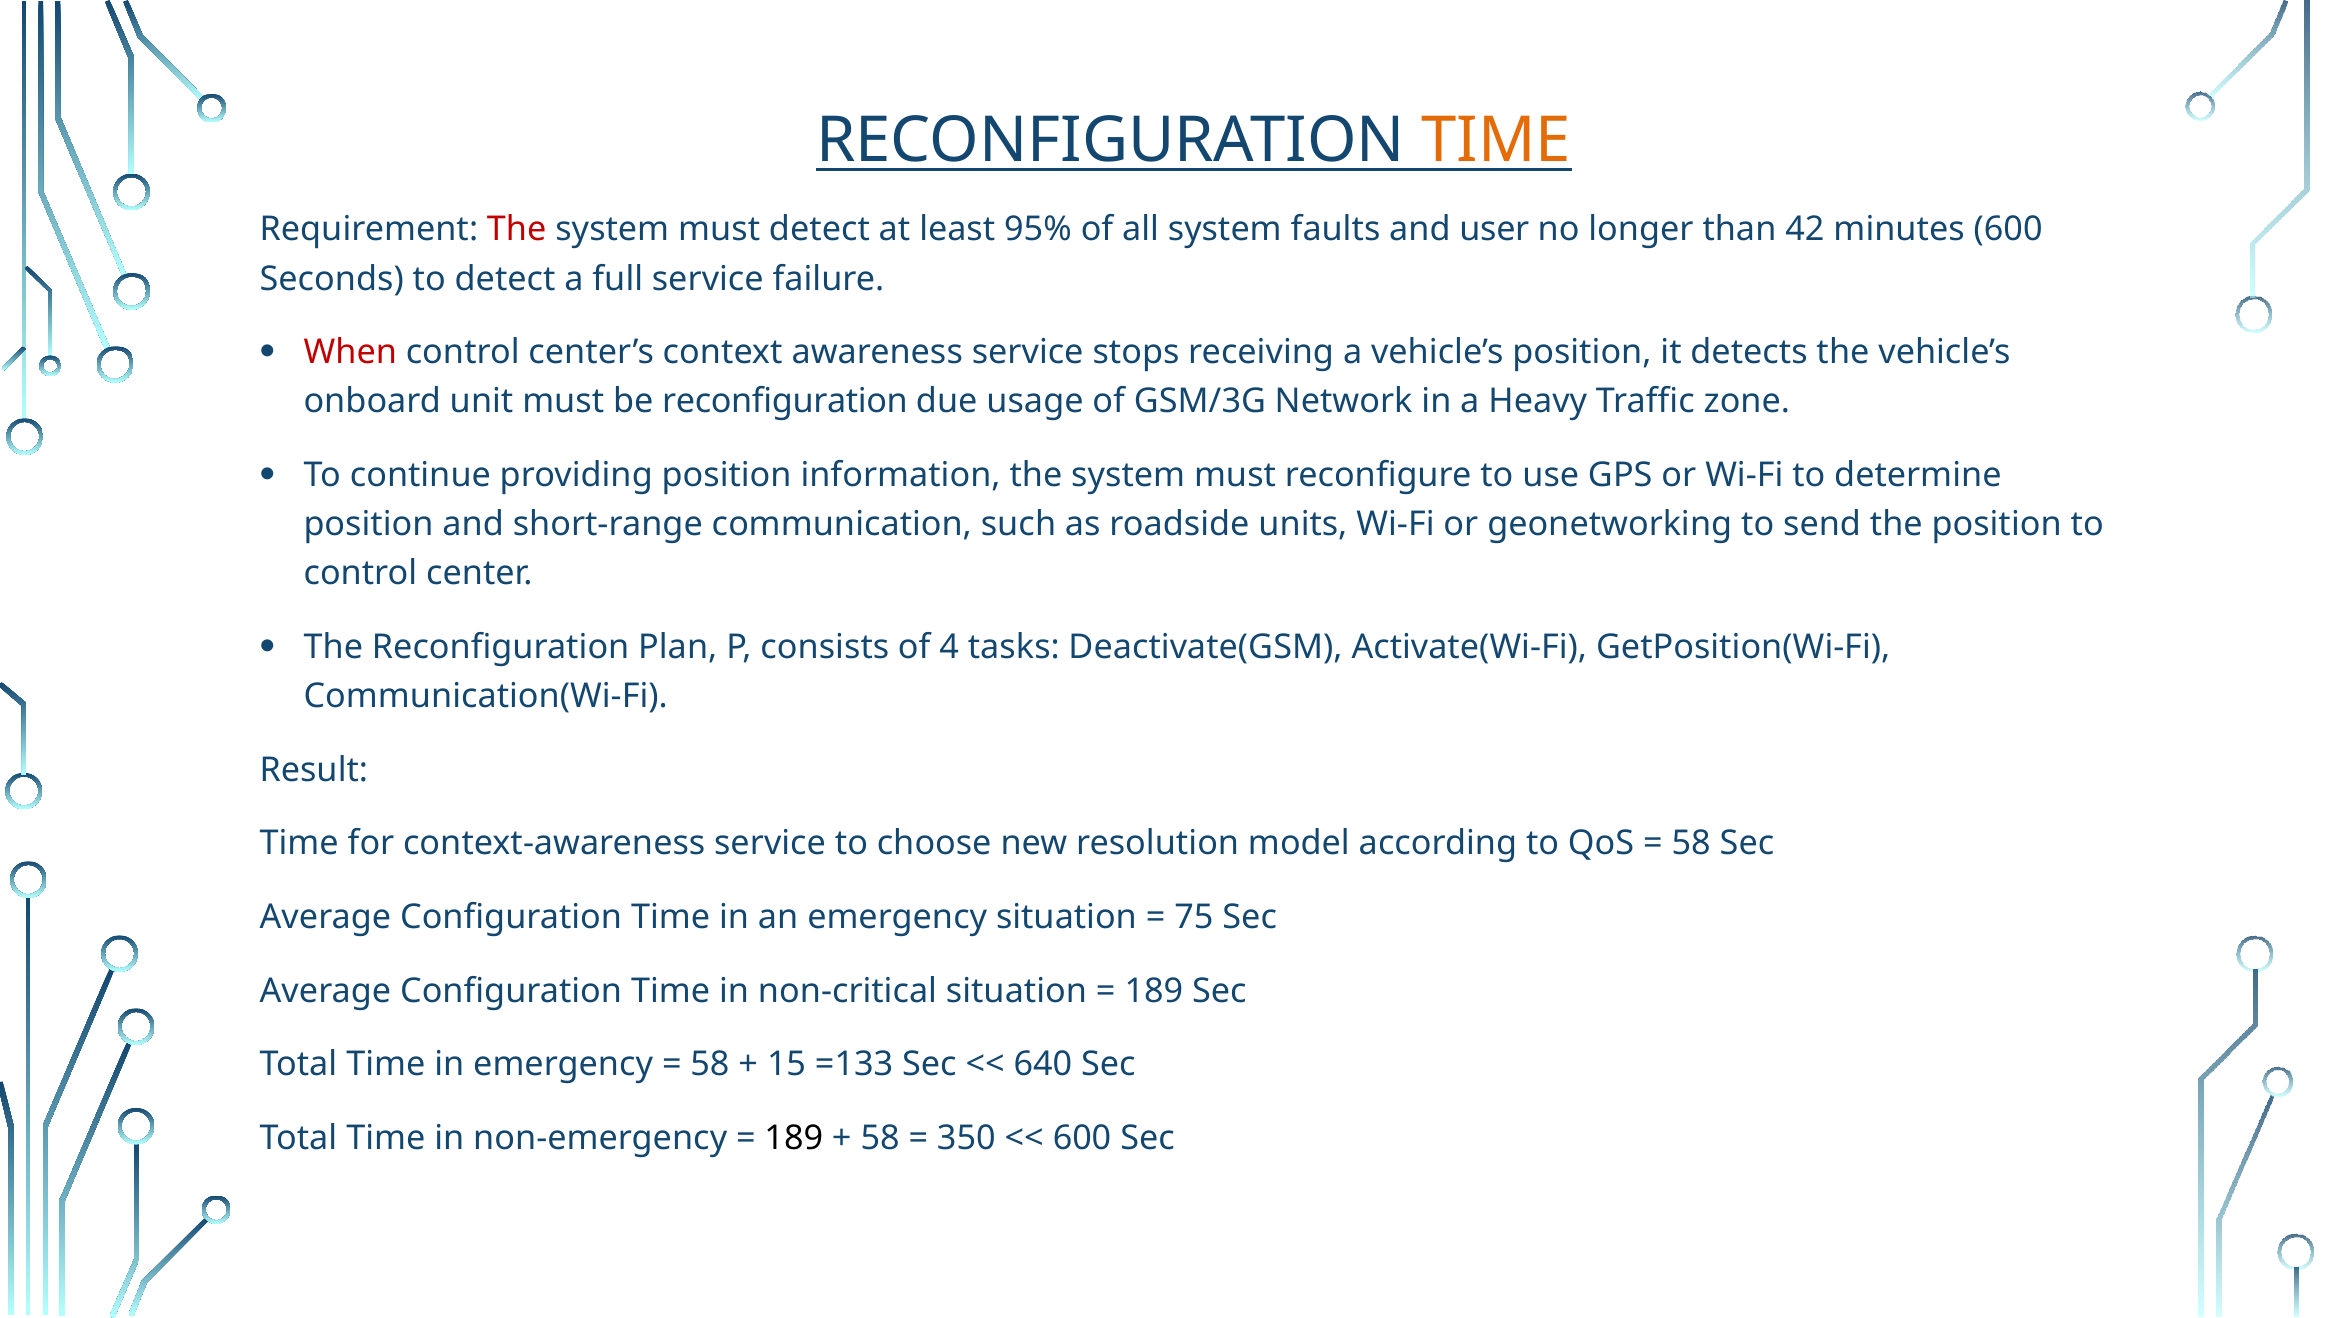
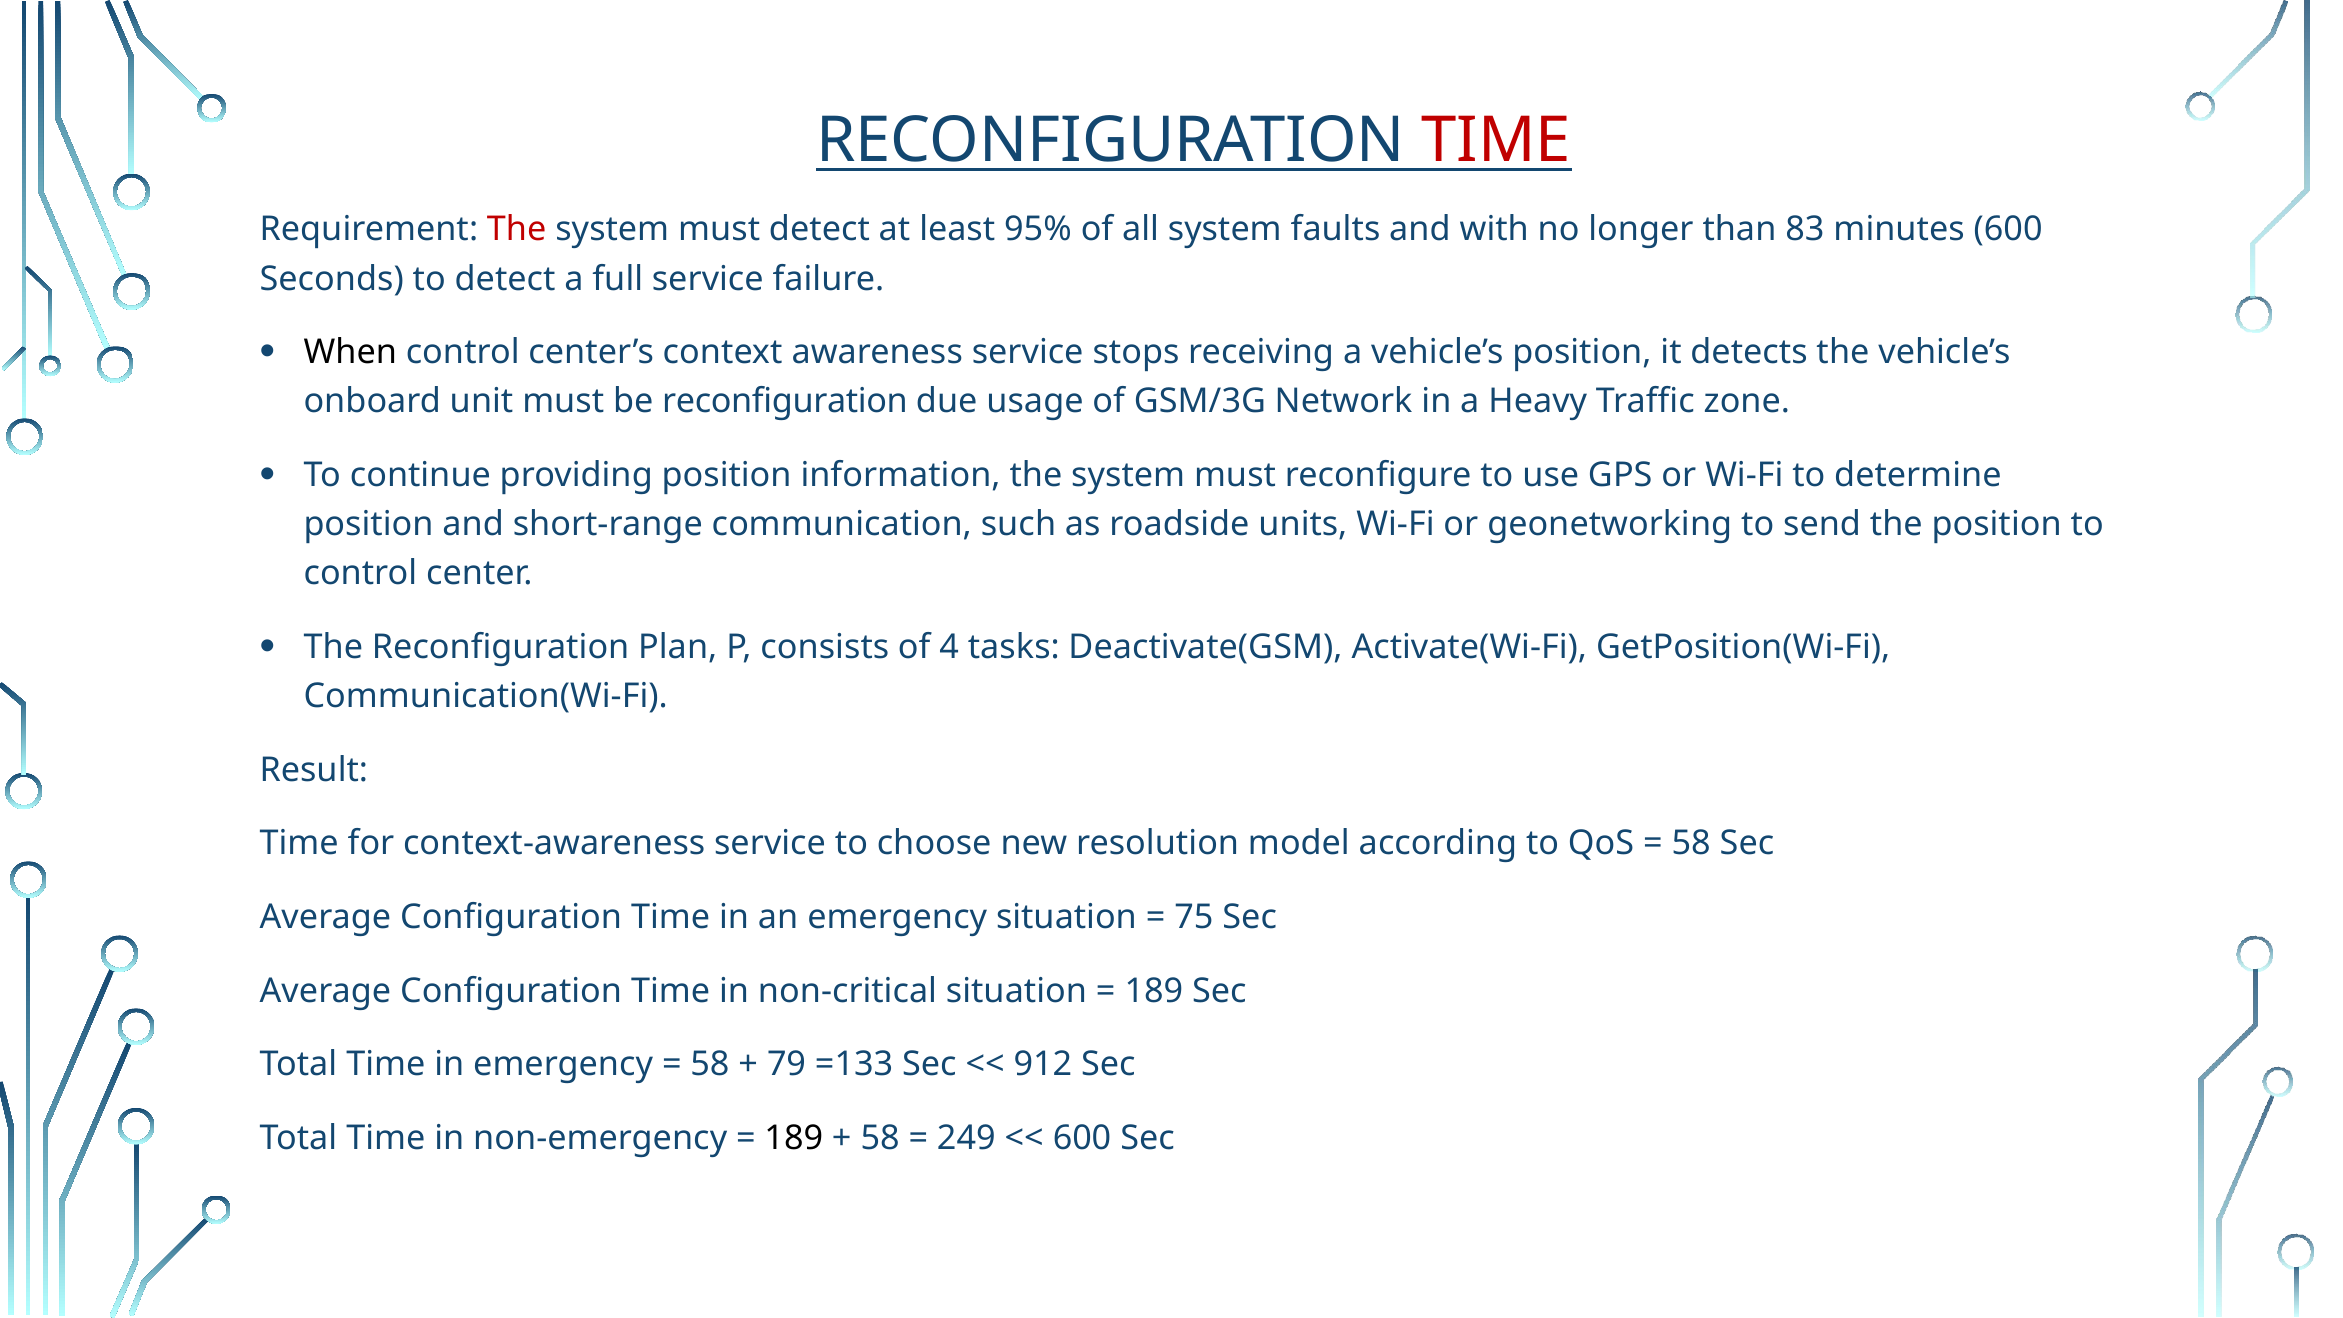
TIME colour: orange -> red (1496, 141)
user: user -> with (1494, 230)
42: 42 -> 83 (1805, 230)
When colour: red -> black (350, 352)
15: 15 -> 79 (787, 1064)
640: 640 -> 912 (1043, 1064)
350: 350 -> 249 (966, 1138)
